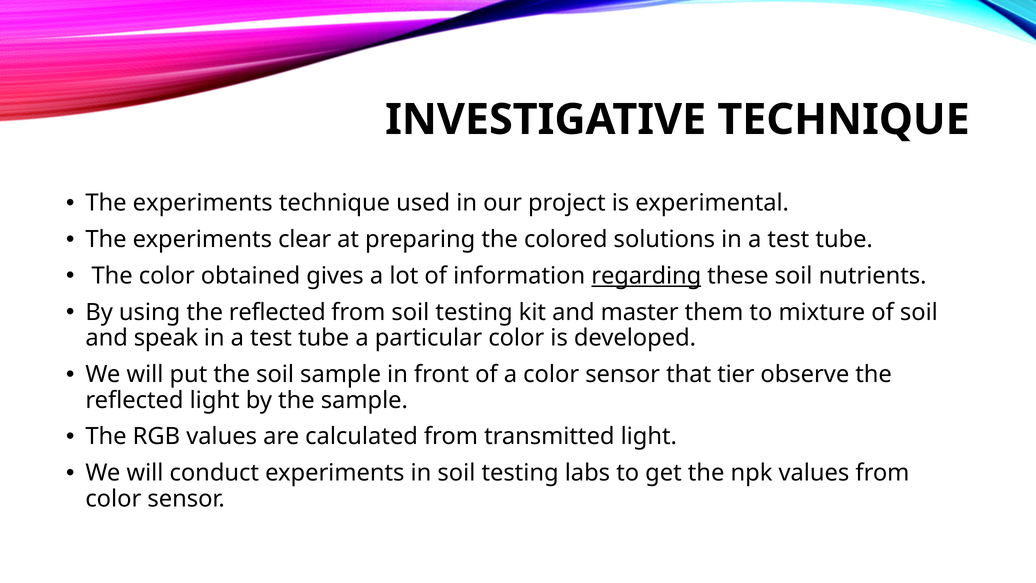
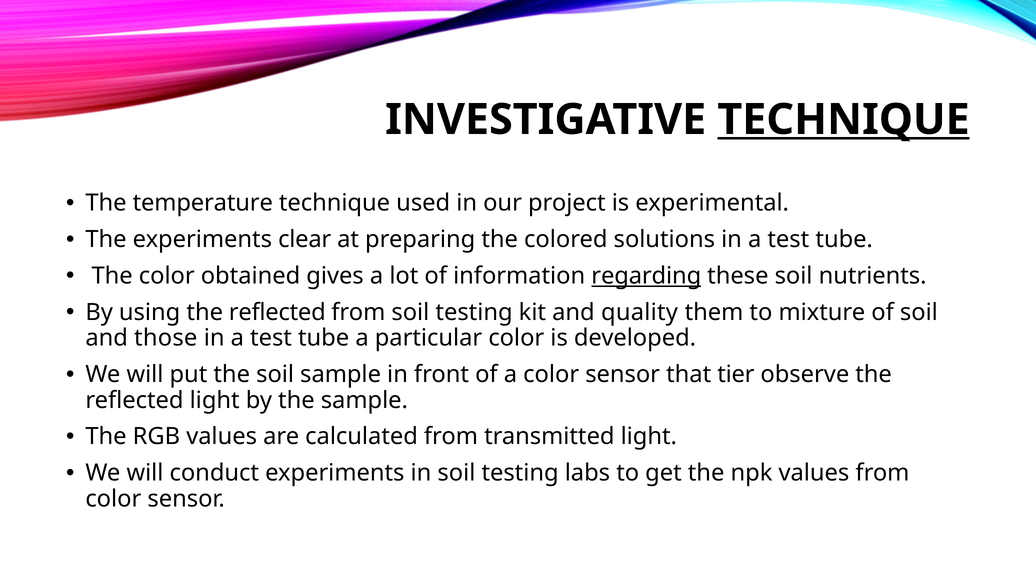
TECHNIQUE underline: none -> present (844, 120)
experiments: experiments -> temperature (203, 203)
master: master -> quality (640, 312)
speak: speak -> those (166, 338)
